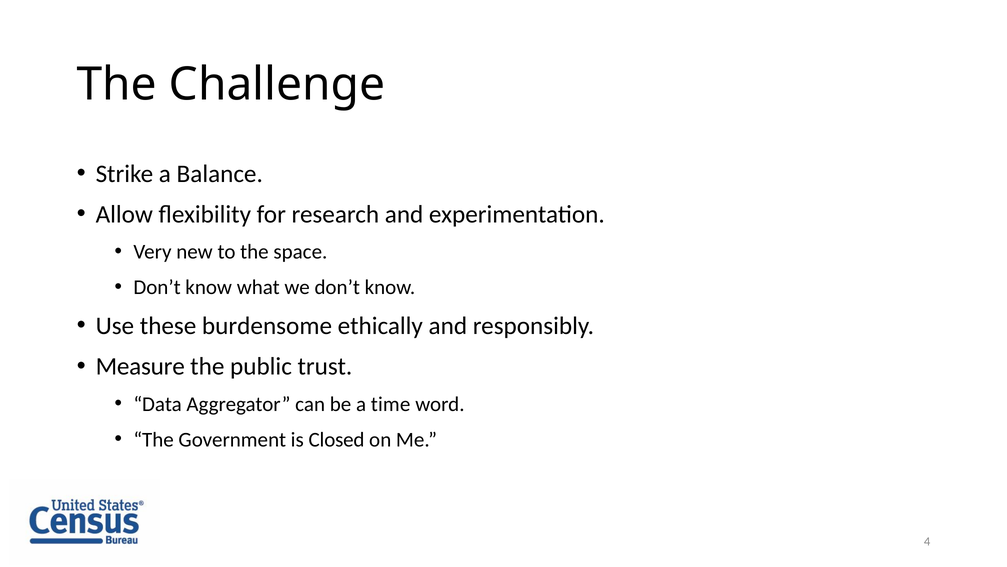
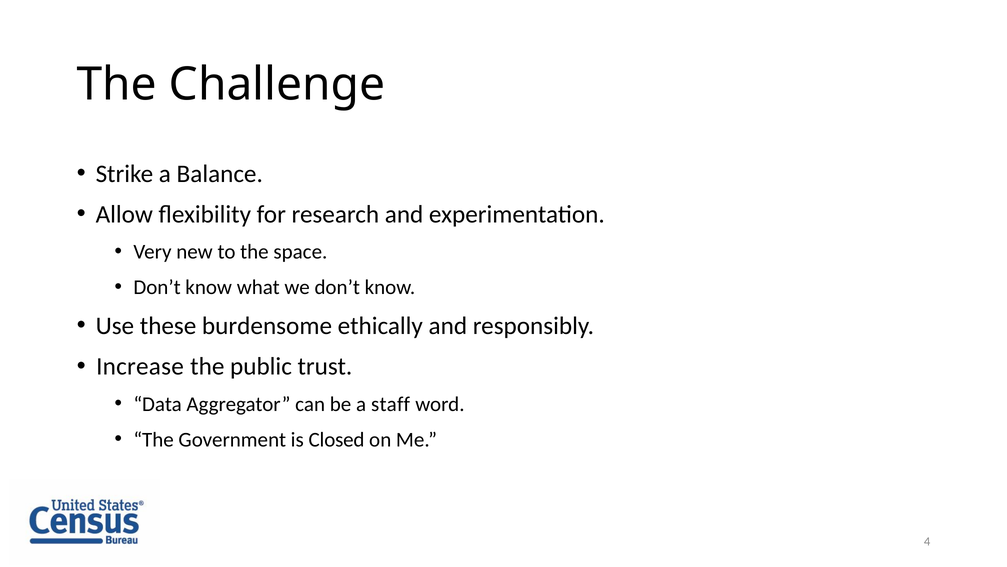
Measure: Measure -> Increase (140, 366)
time: time -> staff (391, 404)
